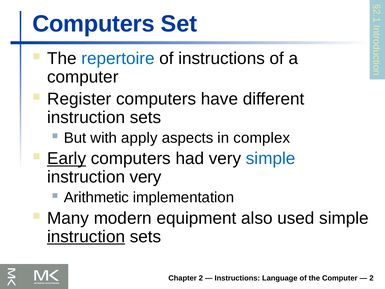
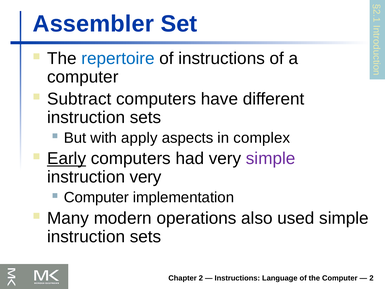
Computers: Computers -> Assembler (93, 24)
Register: Register -> Subtract (79, 99)
simple colour: blue -> purple (271, 158)
Arithmetic: Arithmetic -> Computer (96, 197)
equipment: equipment -> operations (196, 218)
instruction underline: present -> none (86, 237)
